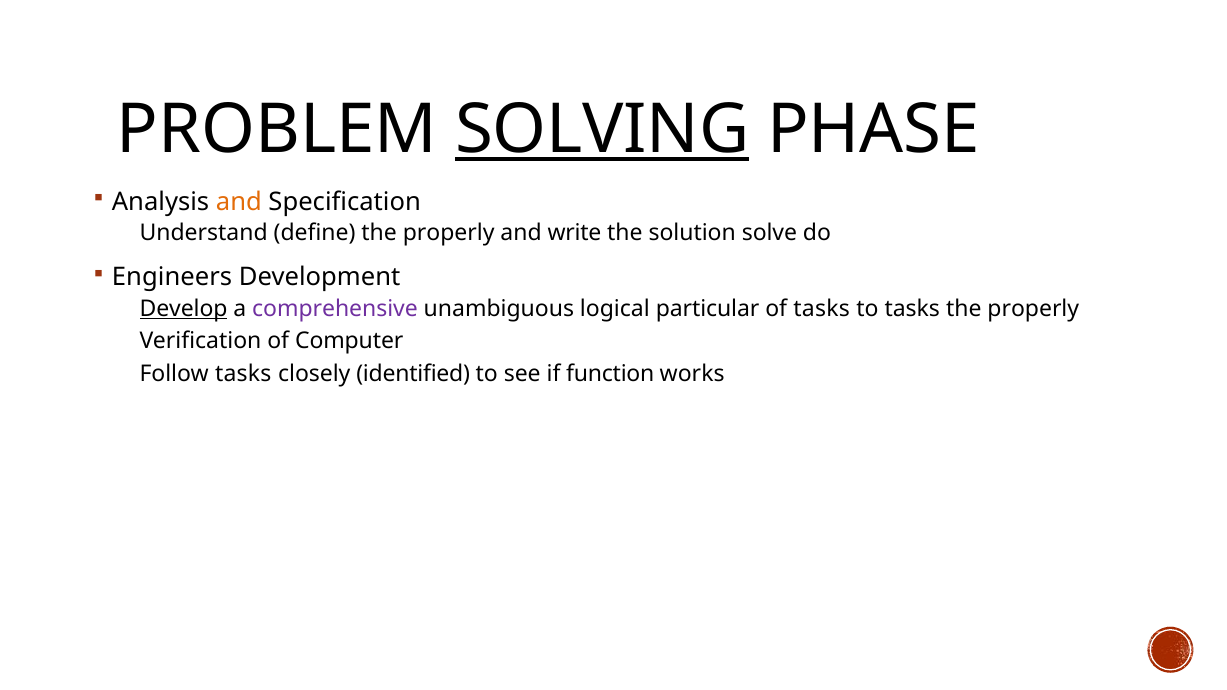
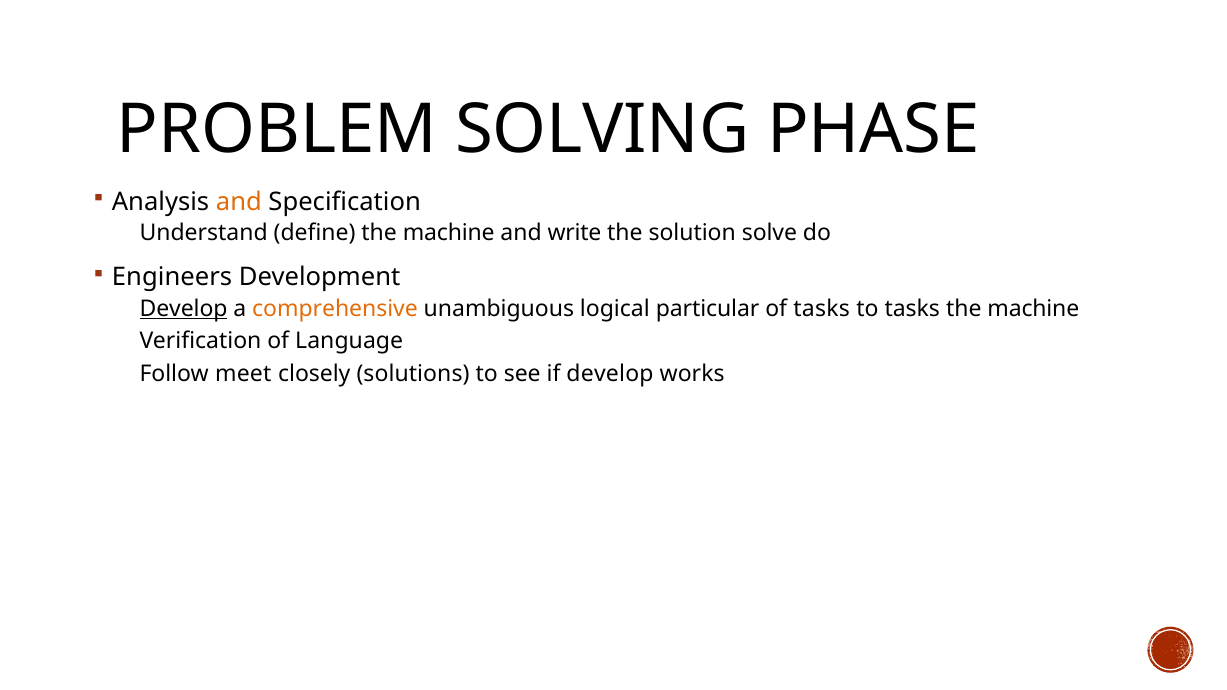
SOLVING underline: present -> none (602, 129)
define the properly: properly -> machine (449, 233)
comprehensive colour: purple -> orange (335, 309)
properly: properly -> machine (1033, 309)
Computer: Computer -> Language (349, 341)
Follow tasks: tasks -> meet (243, 374)
identified: identified -> solutions (413, 374)
if function: function -> develop (610, 374)
